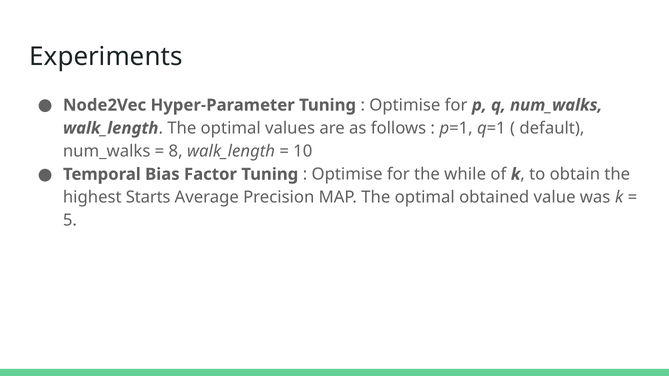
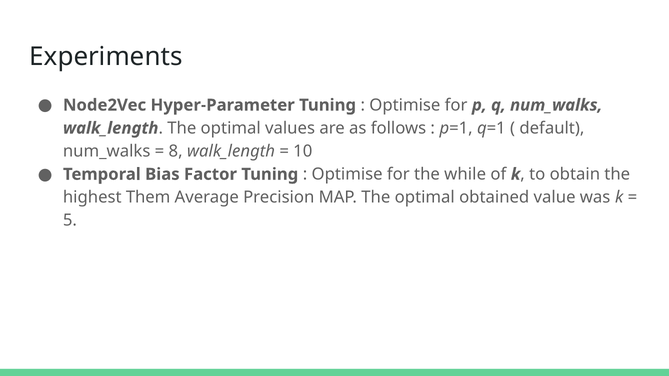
Starts: Starts -> Them (148, 197)
